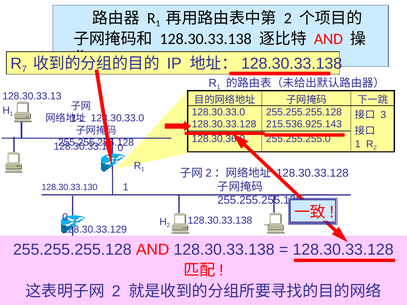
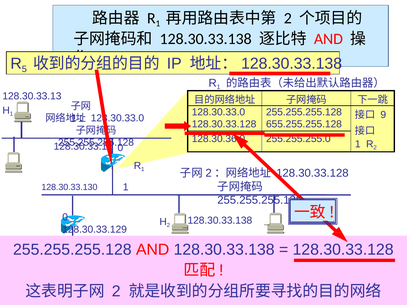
7: 7 -> 5 (24, 69)
3: 3 -> 9 (383, 115)
215.536.925.143: 215.536.925.143 -> 655.255.255.128 (304, 124)
